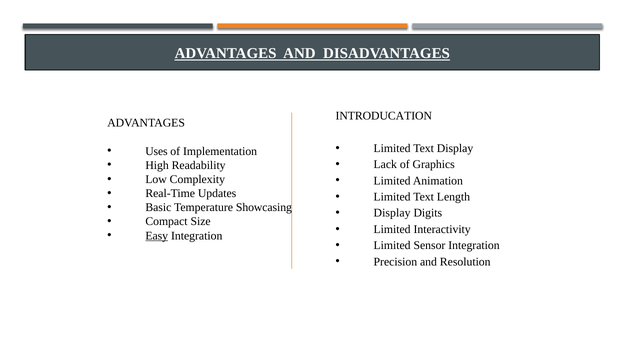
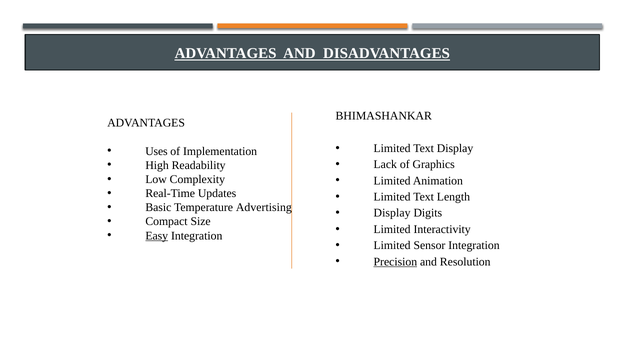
INTRODUCATION: INTRODUCATION -> BHIMASHANKAR (384, 116)
Showcasing: Showcasing -> Advertising (264, 207)
Precision underline: none -> present (395, 261)
